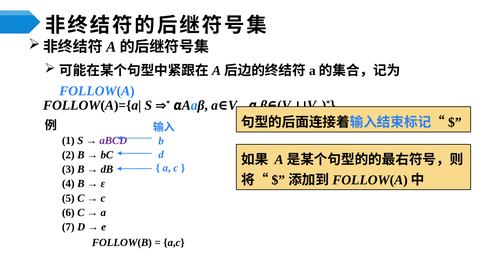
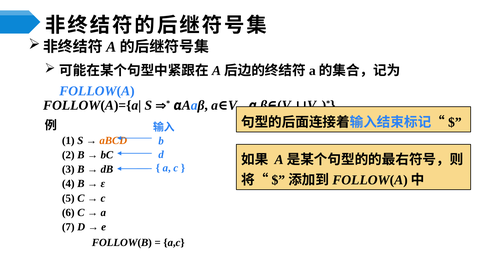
aBCD colour: purple -> orange (113, 140)
